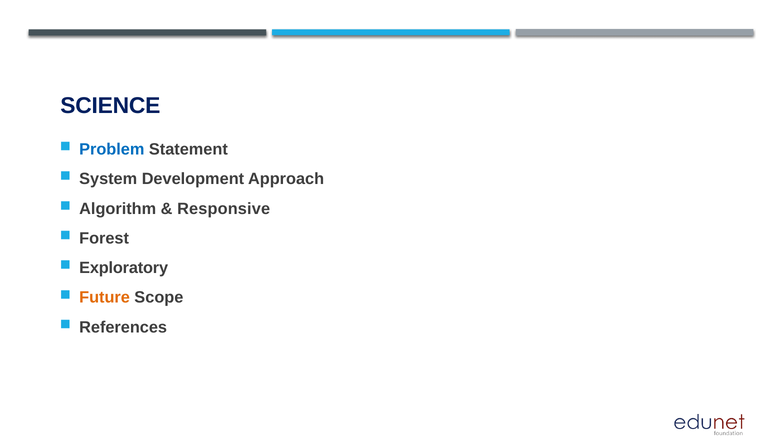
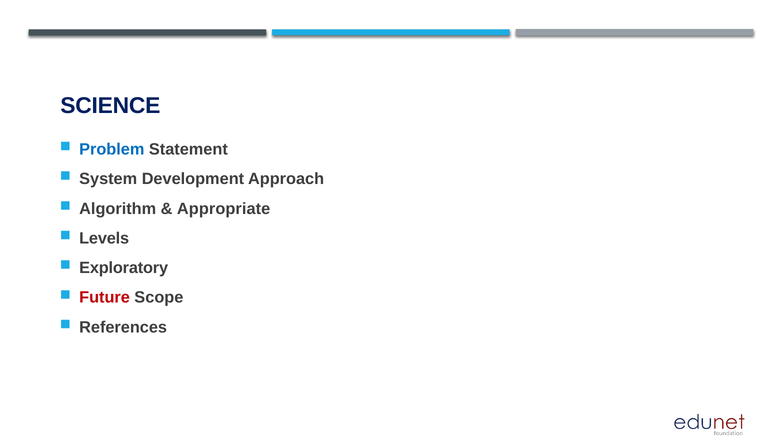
Responsive: Responsive -> Appropriate (224, 209)
Forest: Forest -> Levels (104, 238)
Future colour: orange -> red (105, 298)
